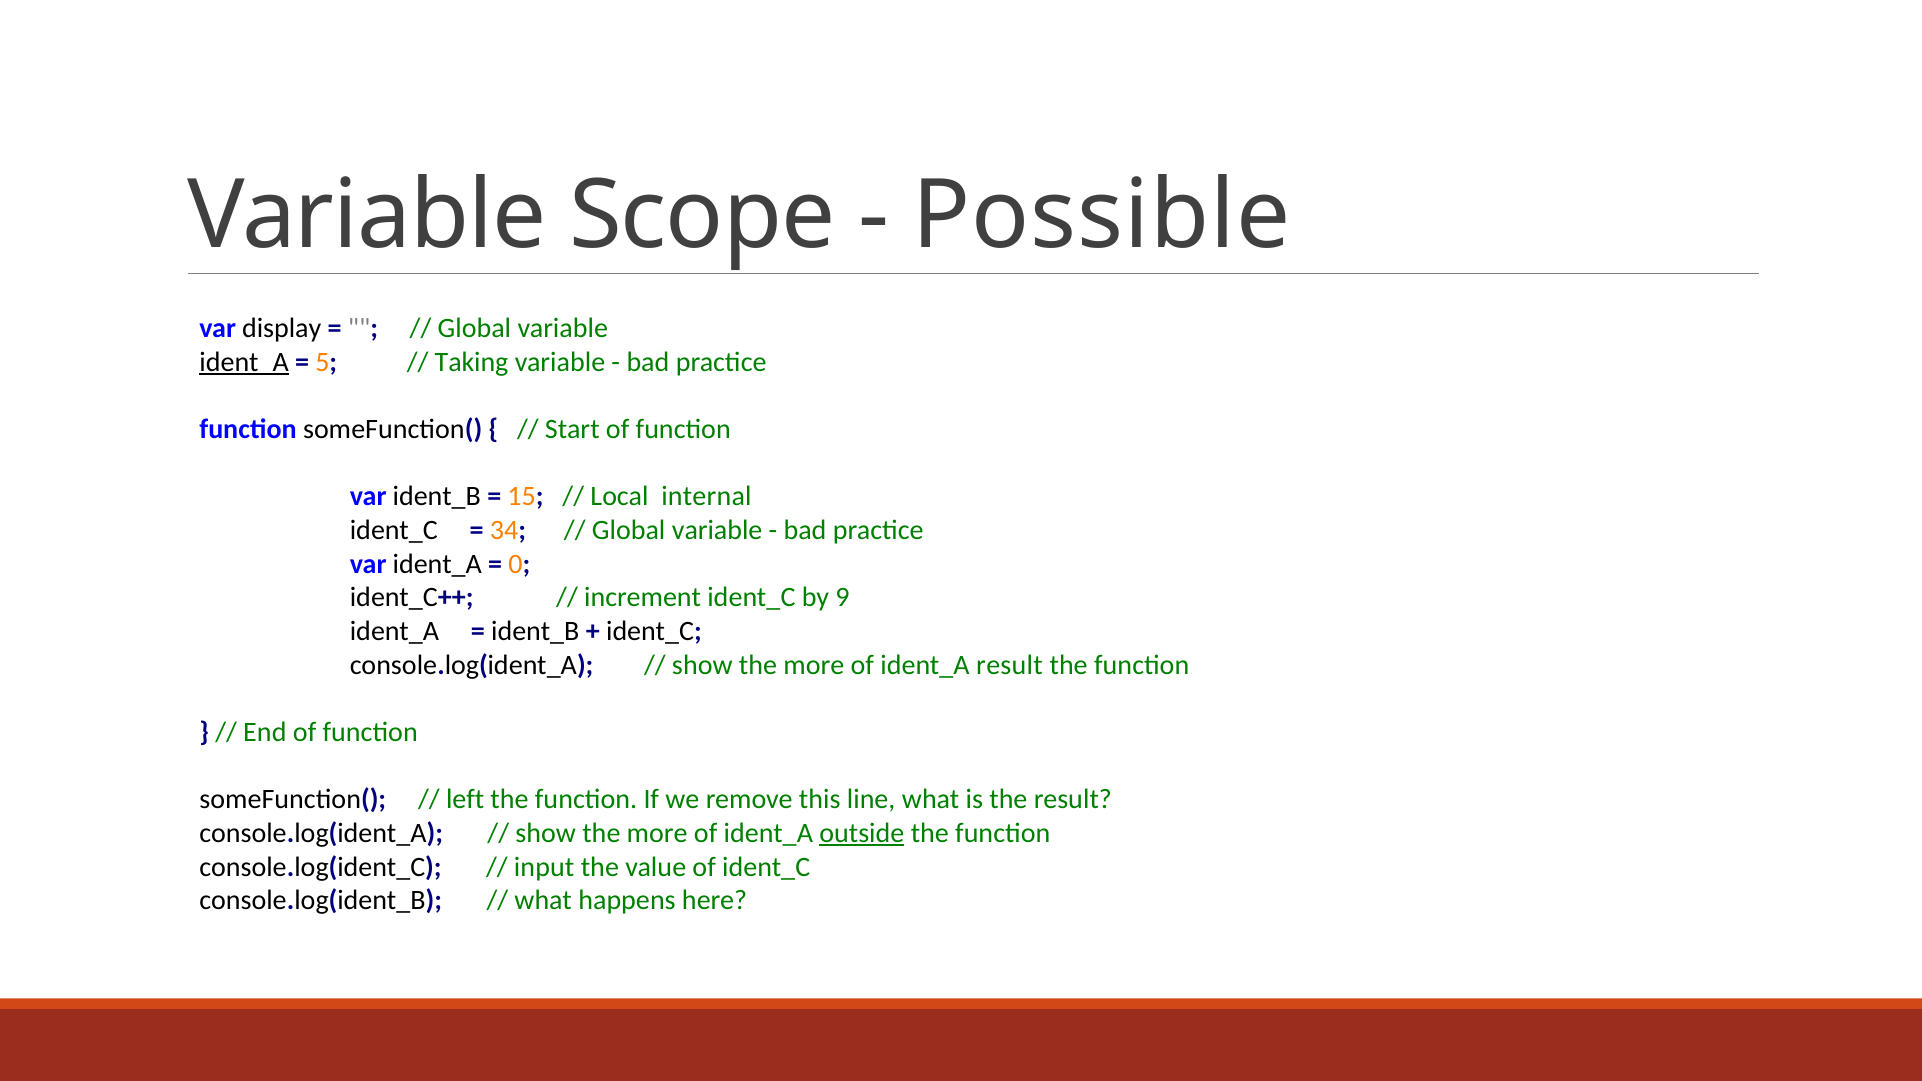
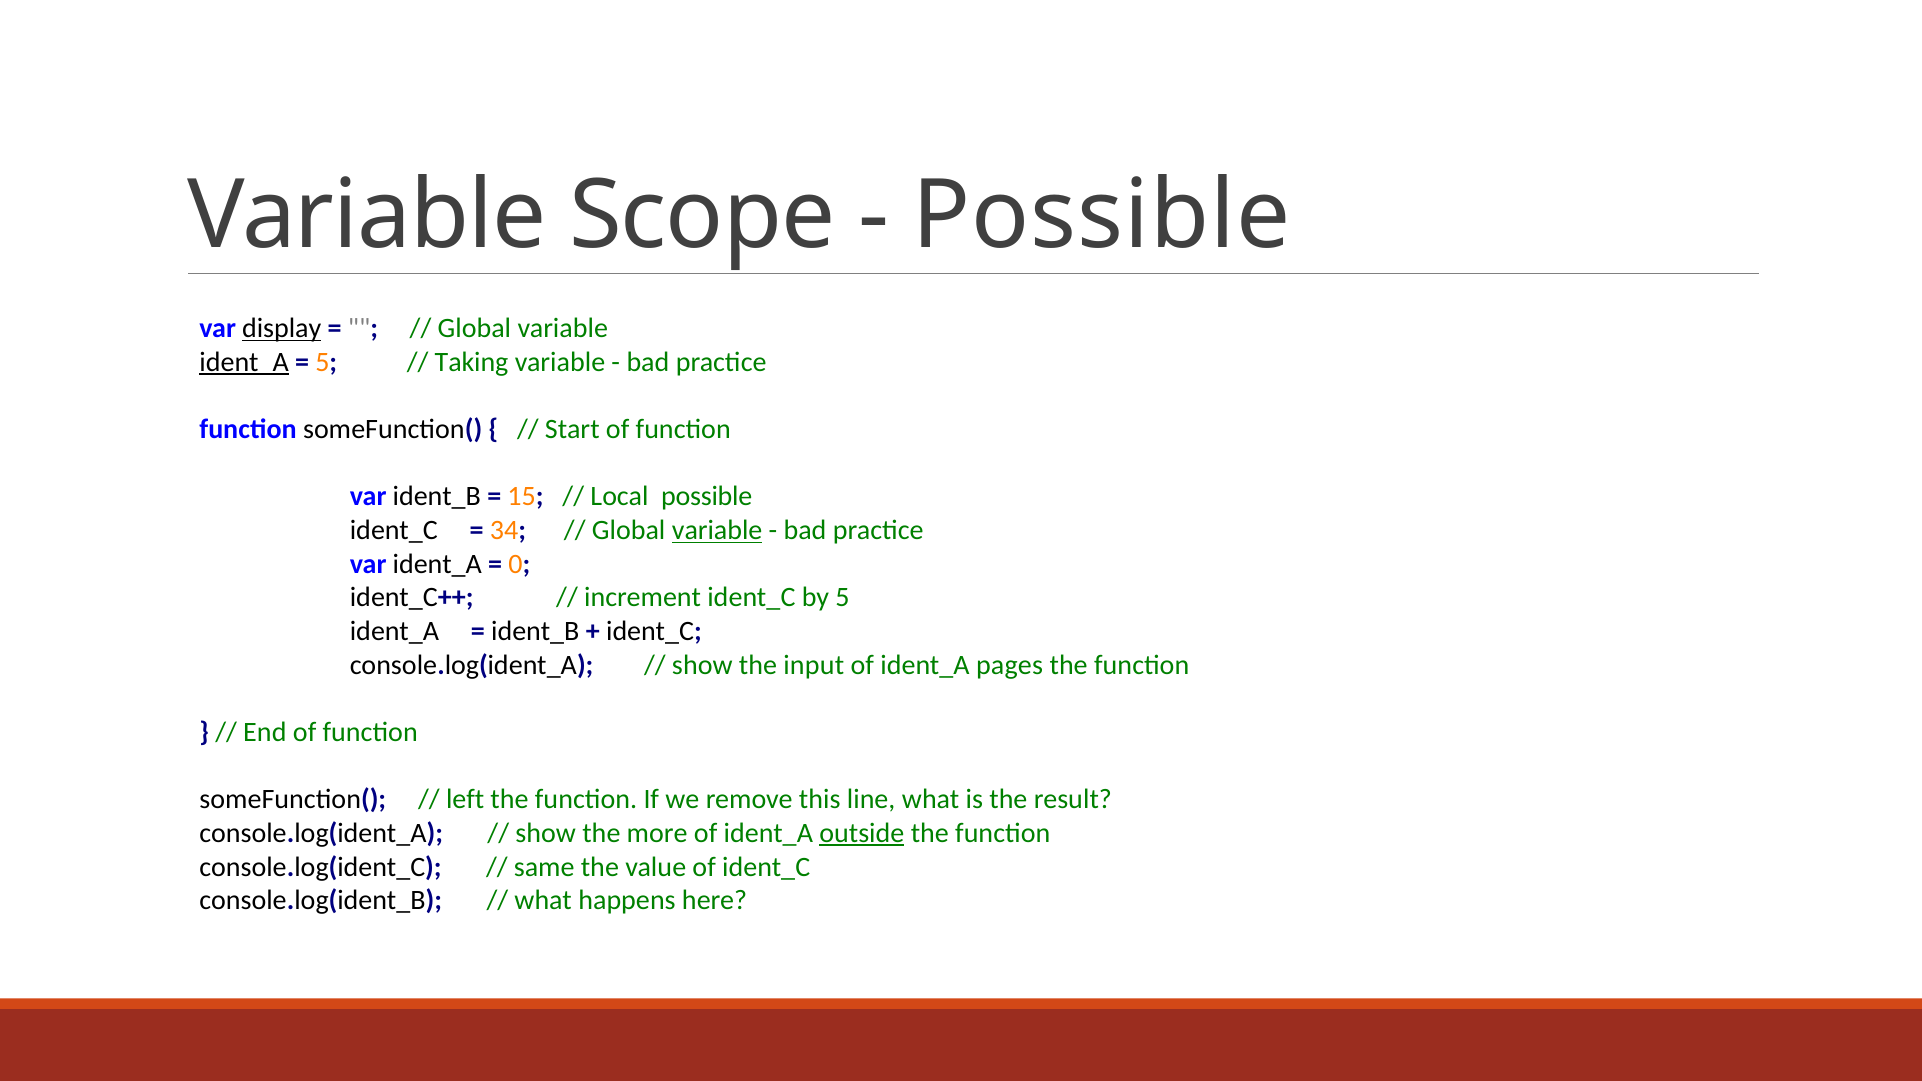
display underline: none -> present (282, 328)
Local internal: internal -> possible (707, 497)
variable underline: none -> present (717, 530)
by 9: 9 -> 5 (843, 598)
more: more -> input (814, 665)
ident_A result: result -> pages (1010, 665)
input: input -> same (544, 867)
